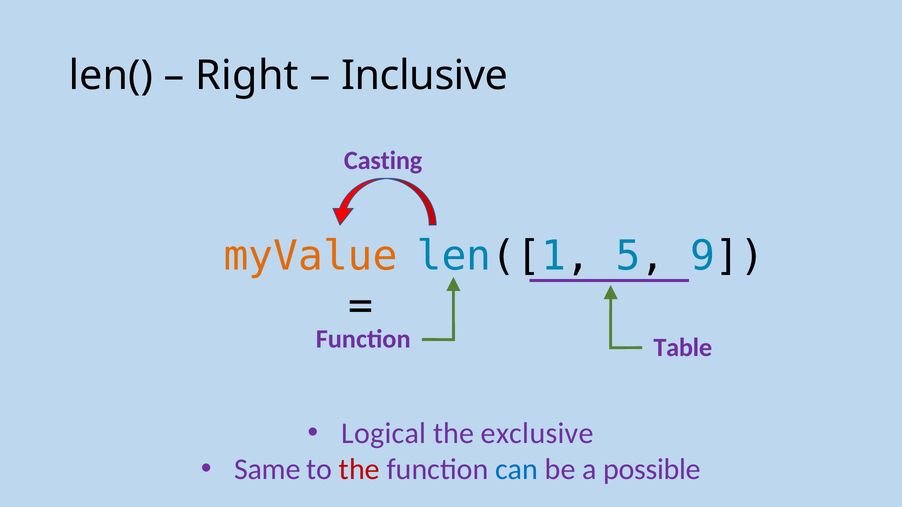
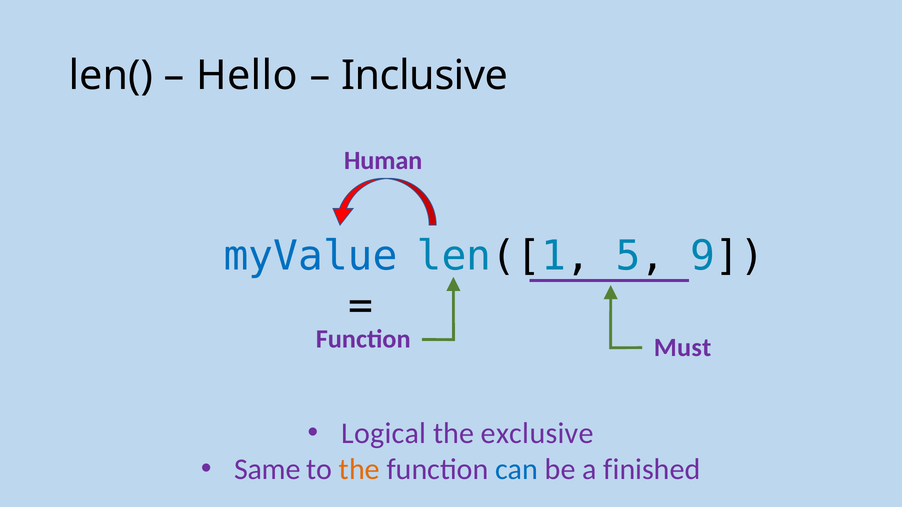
Right: Right -> Hello (247, 76)
Casting: Casting -> Human (383, 161)
myValue colour: orange -> blue (311, 256)
Table: Table -> Must (683, 348)
the colour: red -> orange (359, 470)
possible: possible -> finished (652, 470)
